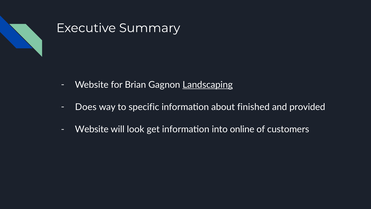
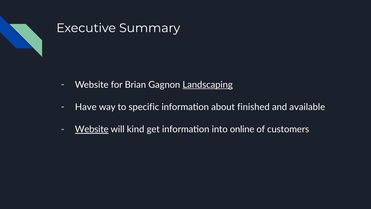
Does: Does -> Have (86, 107)
provided: provided -> available (307, 107)
Website underline: none -> present (92, 129)
look: look -> kind (136, 129)
